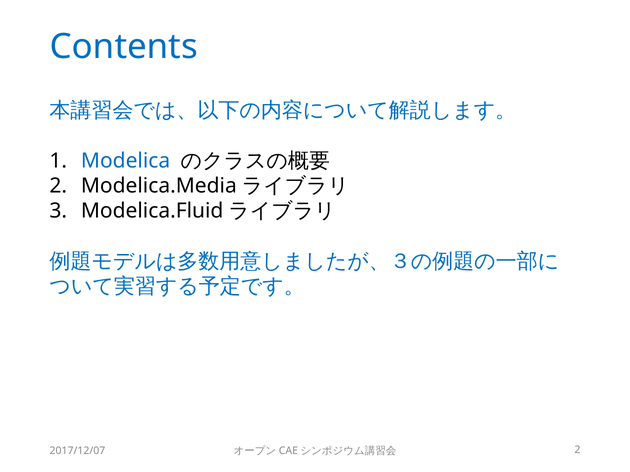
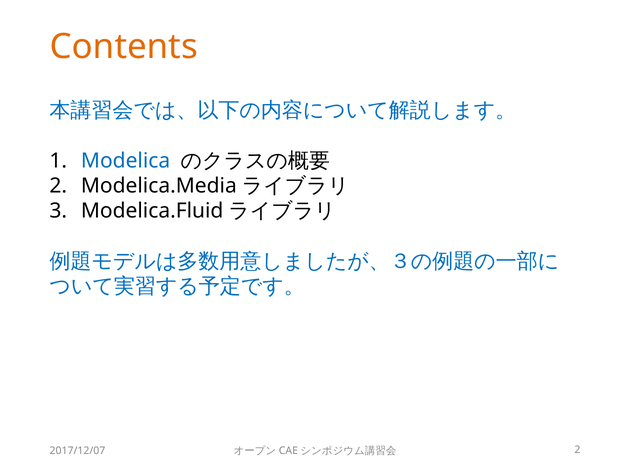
Contents colour: blue -> orange (124, 47)
